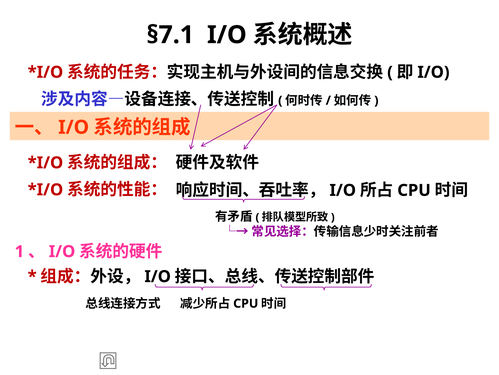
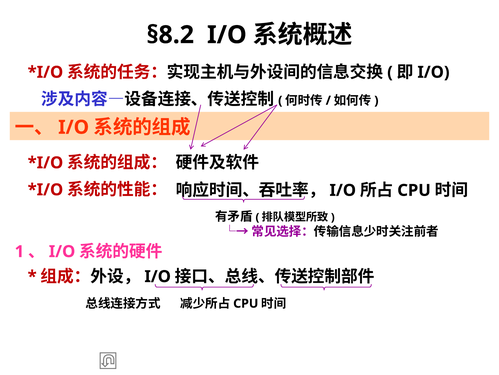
§7.1: §7.1 -> §8.2 (170, 35)
